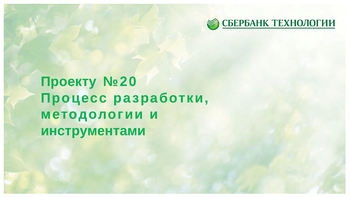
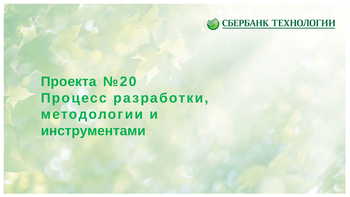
Проекту: Проекту -> Проекта (69, 82)
